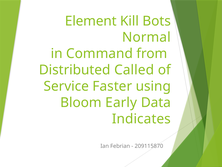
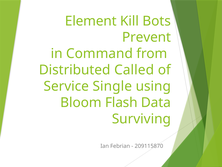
Normal: Normal -> Prevent (147, 37)
Faster: Faster -> Single (112, 86)
Early: Early -> Flash (121, 102)
Indicates: Indicates -> Surviving (141, 119)
